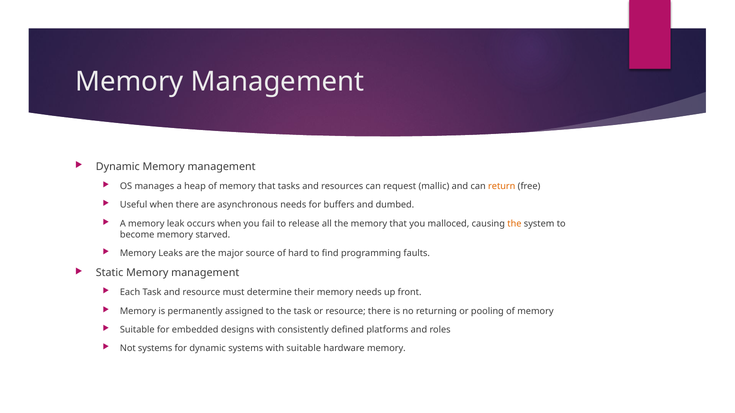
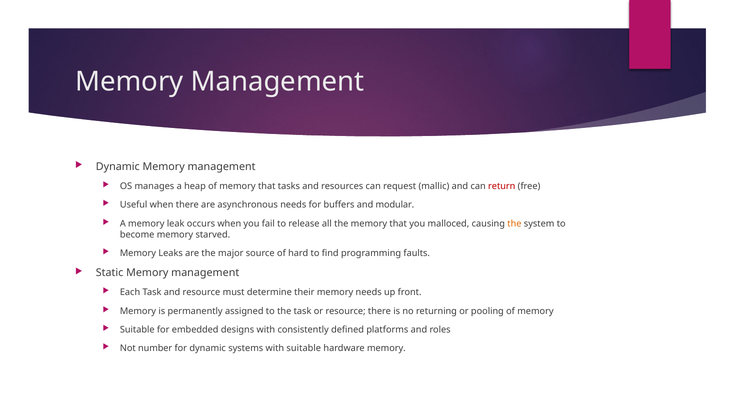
return colour: orange -> red (502, 186)
dumbed: dumbed -> modular (395, 205)
Not systems: systems -> number (155, 349)
